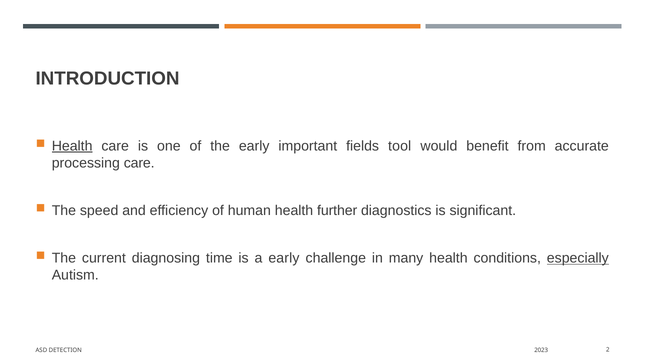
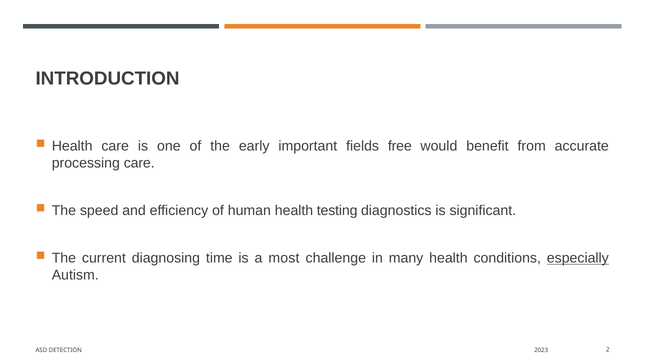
Health underline: present -> none (72, 146)
tool: tool -> free (400, 146)
further: further -> testing (337, 210)
a early: early -> most (284, 258)
